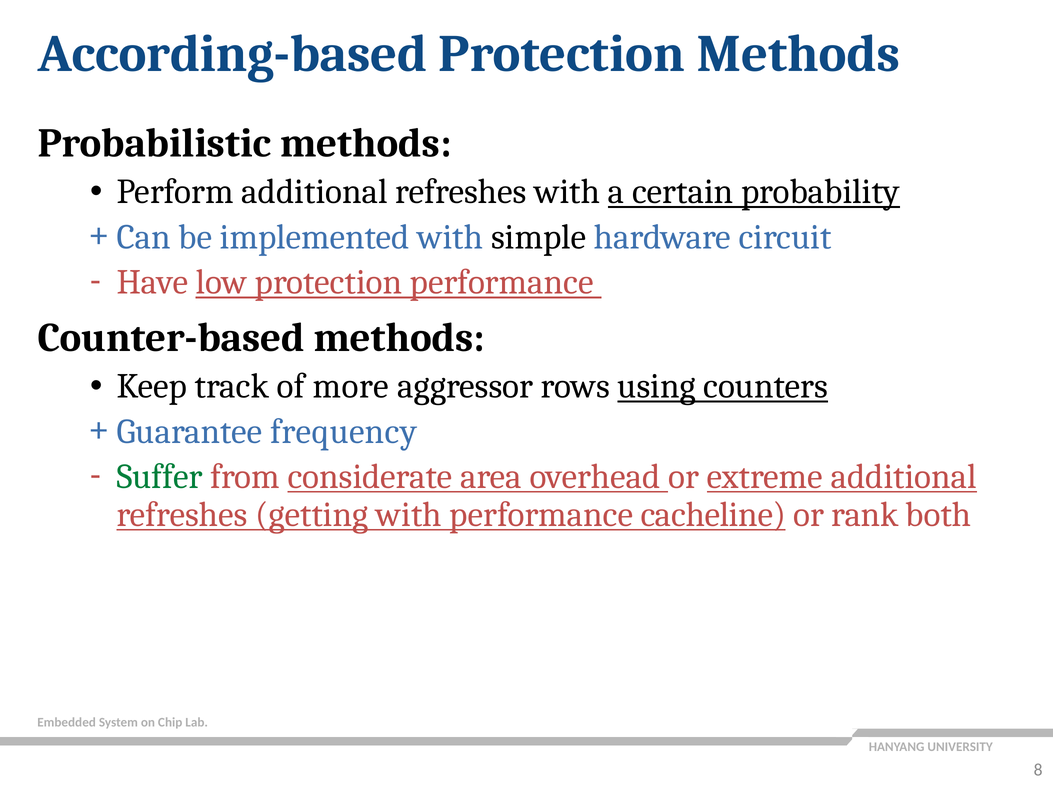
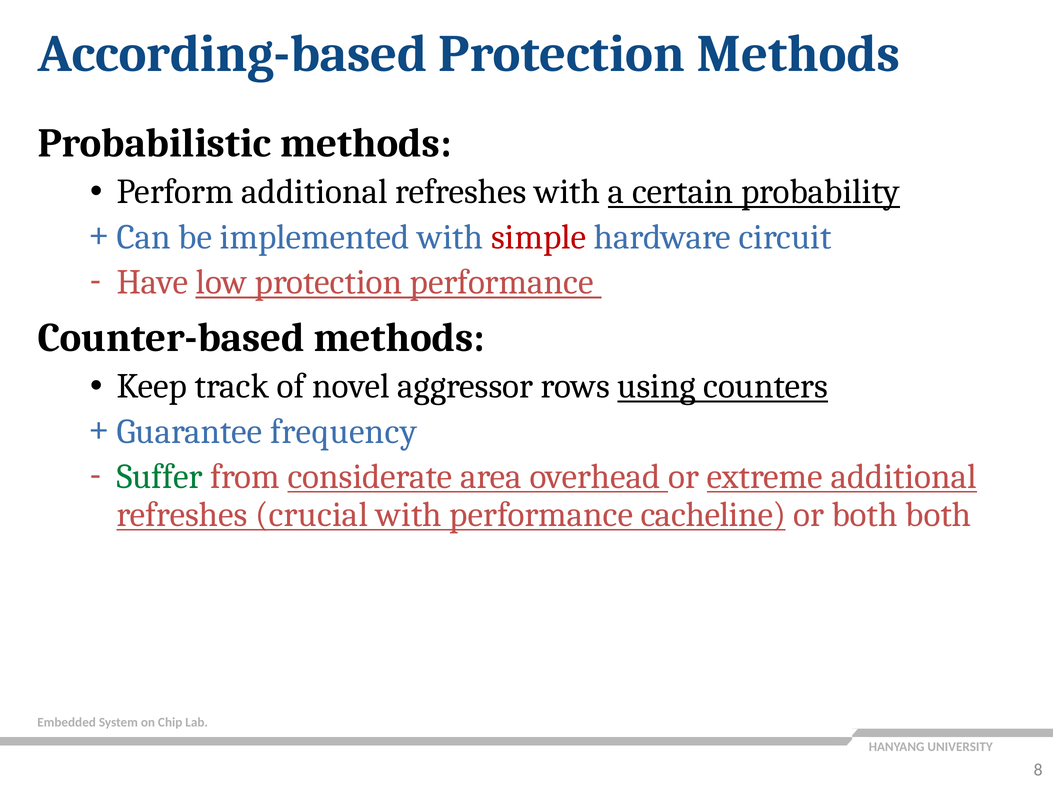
simple colour: black -> red (539, 237)
more: more -> novel (351, 386)
getting: getting -> crucial (312, 514)
or rank: rank -> both (865, 514)
